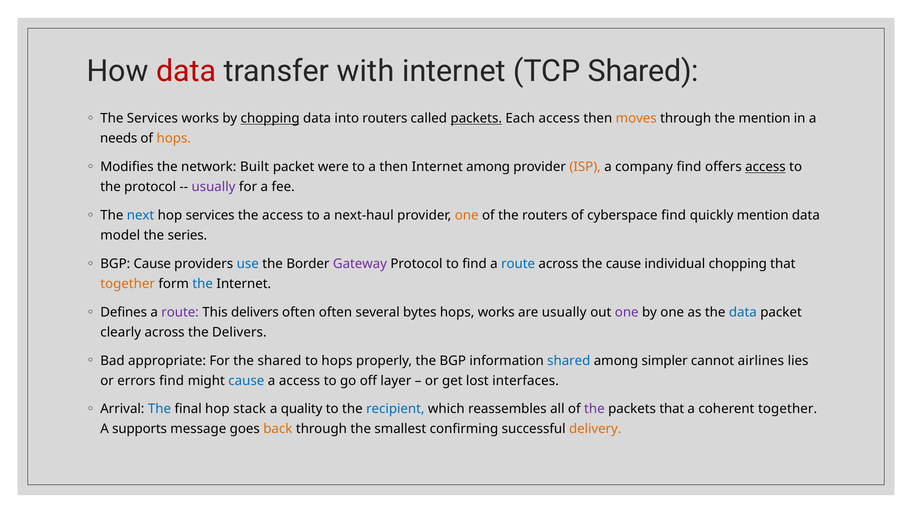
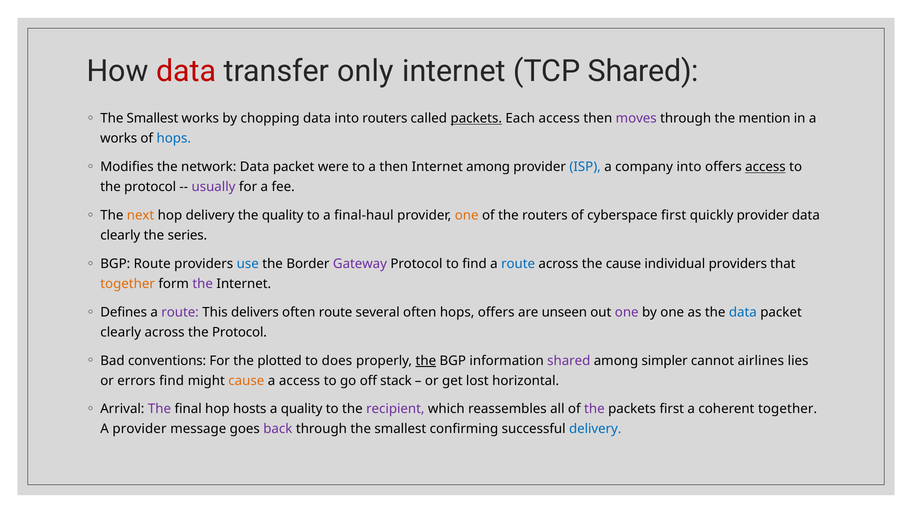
with: with -> only (365, 71)
Services: Services -> Smallest (152, 119)
chopping underline: present -> none (270, 119)
moves colour: orange -> purple (636, 119)
needs: needs -> works (119, 139)
hops colour: orange -> blue (174, 139)
network Built: Built -> Data (255, 167)
ISP colour: orange -> blue (585, 167)
company find: find -> into (689, 167)
next colour: blue -> orange (141, 215)
hop services: services -> delivery (210, 215)
the access: access -> quality (283, 215)
next-haul: next-haul -> final-haul (364, 215)
cyberspace find: find -> first (674, 215)
quickly mention: mention -> provider (763, 215)
model: model -> clearly (120, 235)
BGP Cause: Cause -> Route (152, 264)
individual chopping: chopping -> providers (738, 264)
the colour: blue -> purple (203, 284)
often often: often -> route (336, 312)
several bytes: bytes -> often (420, 312)
hops works: works -> offers (496, 312)
are usually: usually -> unseen (564, 312)
across the Delivers: Delivers -> Protocol (239, 332)
appropriate: appropriate -> conventions (167, 361)
the shared: shared -> plotted (280, 361)
to hops: hops -> does (337, 361)
the underline: none -> present (426, 361)
shared colour: blue -> purple (569, 361)
cause colour: blue -> orange (246, 381)
layer: layer -> stack (396, 381)
interfaces: interfaces -> horizontal (526, 381)
The colour: blue -> purple (159, 409)
stack: stack -> hosts (250, 409)
recipient colour: blue -> purple (395, 409)
packets that: that -> first (672, 409)
A supports: supports -> provider (139, 429)
back colour: orange -> purple (278, 429)
delivery colour: orange -> blue (595, 429)
